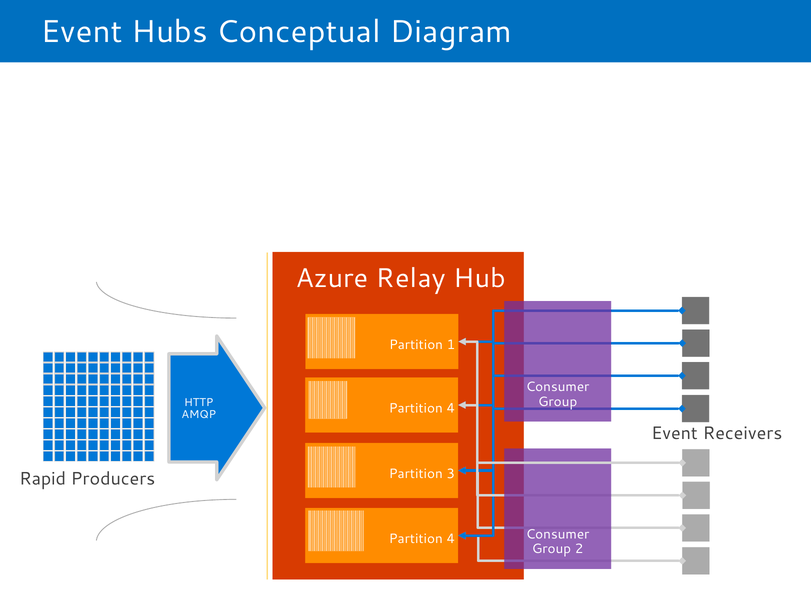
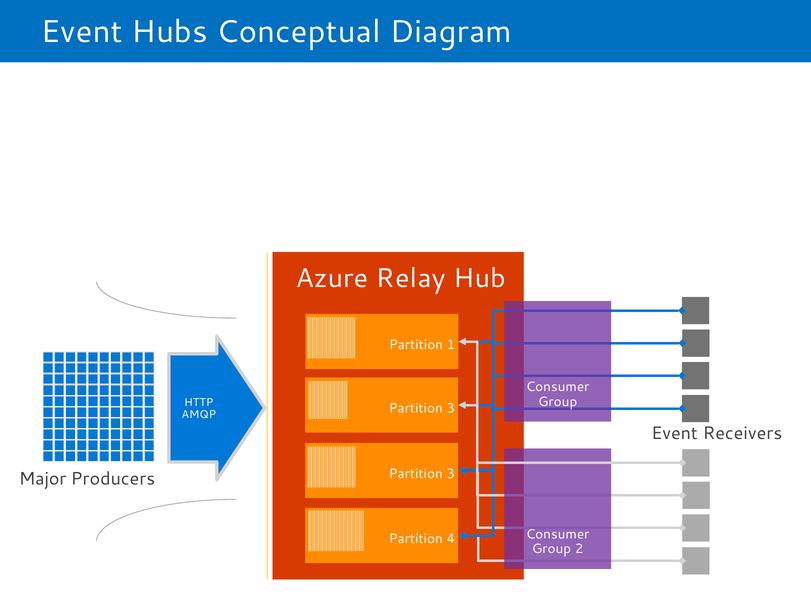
4: 4 -> 3 (451, 409)
Rapid: Rapid -> Major (43, 479)
